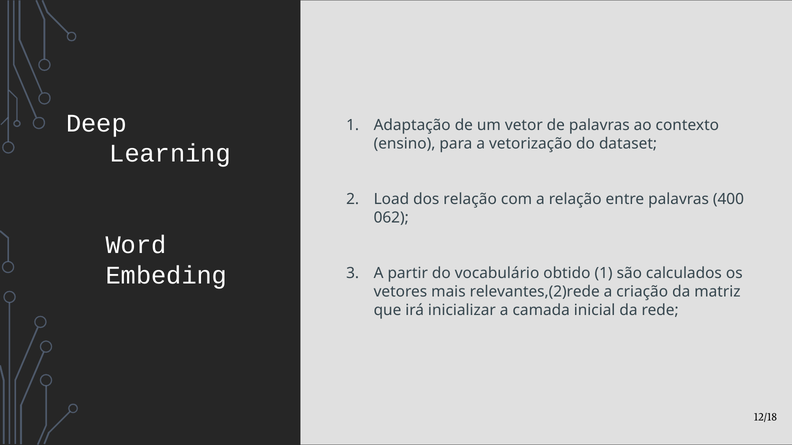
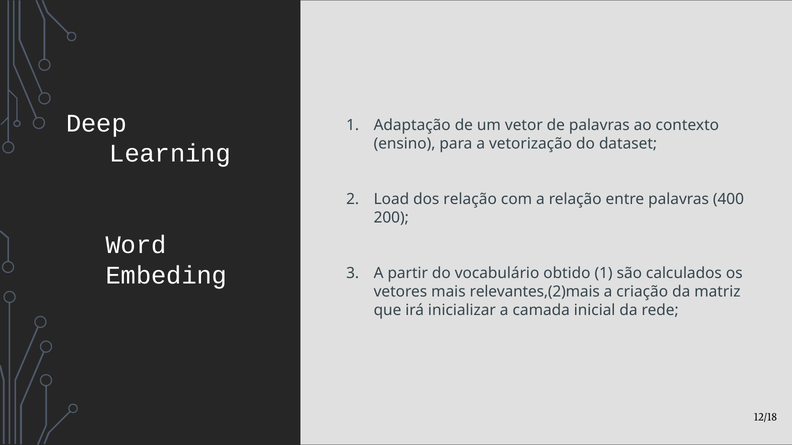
062: 062 -> 200 (391, 218)
relevantes,(2)rede: relevantes,(2)rede -> relevantes,(2)mais (535, 292)
